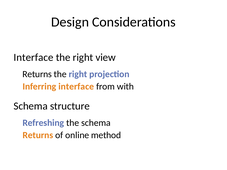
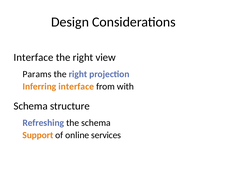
Returns: Returns -> Params (37, 74)
Returns: Returns -> Support (38, 135)
method: method -> services (106, 135)
